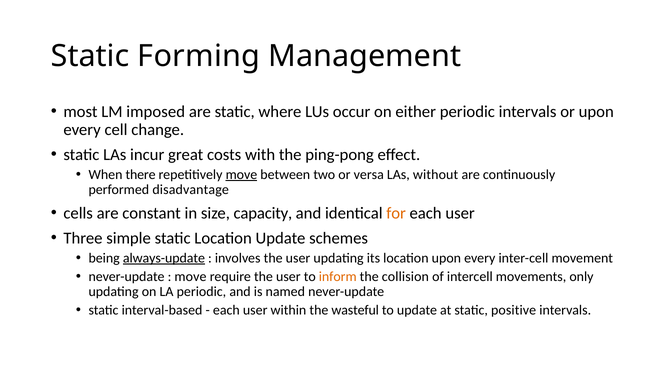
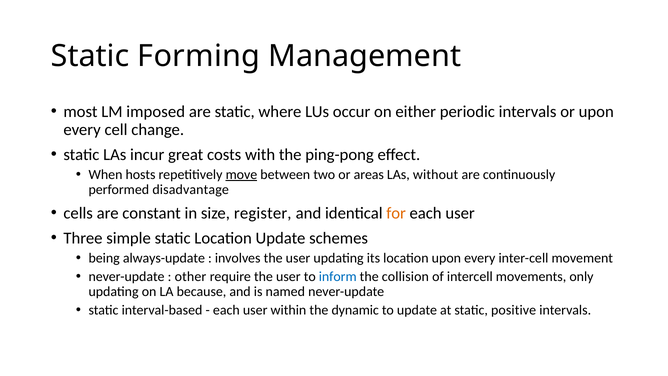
there: there -> hosts (141, 174)
versa: versa -> areas (369, 174)
capacity: capacity -> register (263, 213)
always-update underline: present -> none (164, 258)
move: move -> other (191, 276)
inform colour: orange -> blue (338, 276)
LA periodic: periodic -> because (201, 292)
wasteful: wasteful -> dynamic (355, 310)
